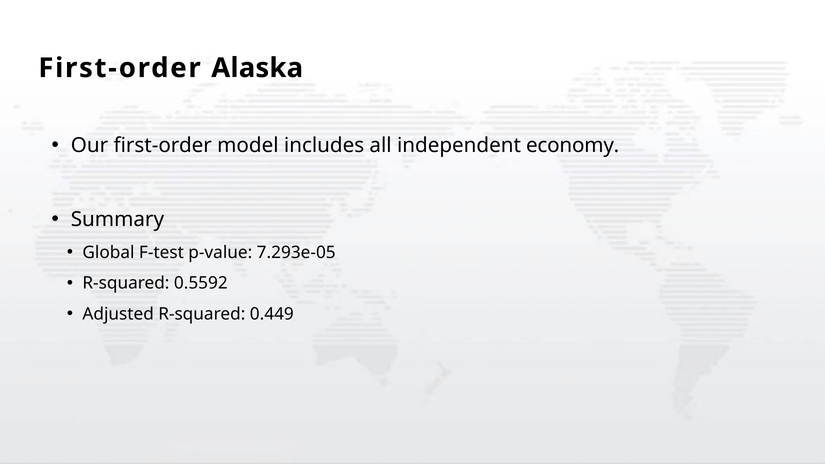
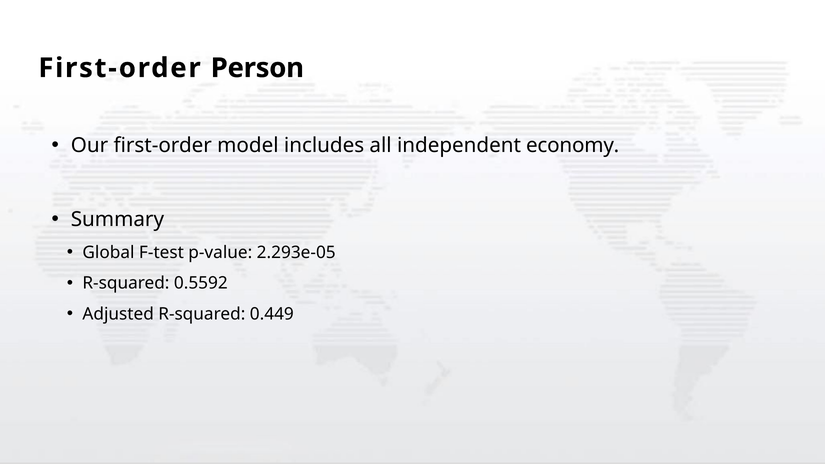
Alaska: Alaska -> Person (257, 68)
7.293e-05: 7.293e-05 -> 2.293e-05 (296, 252)
